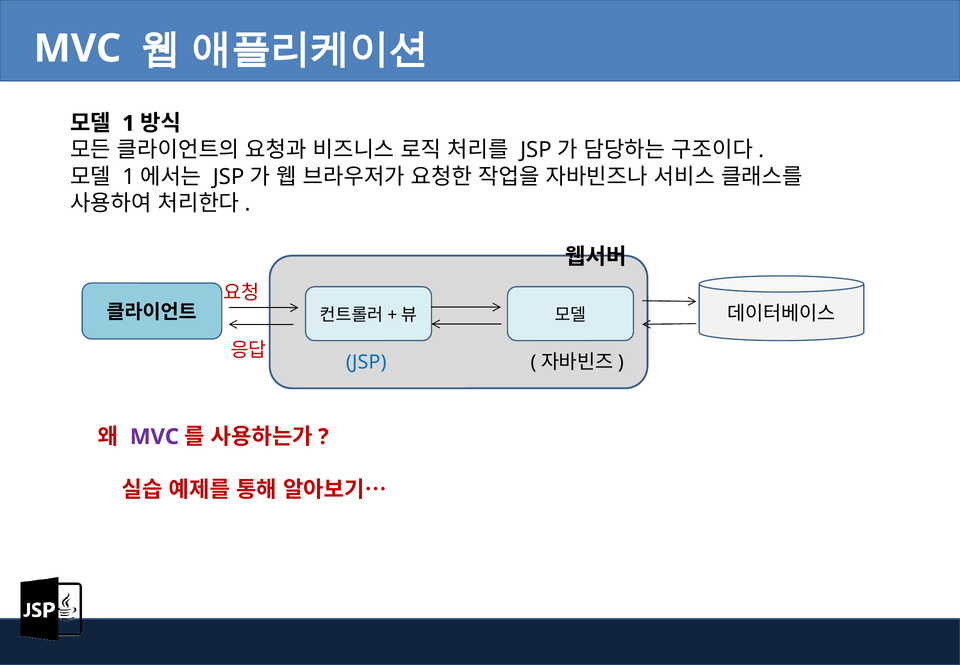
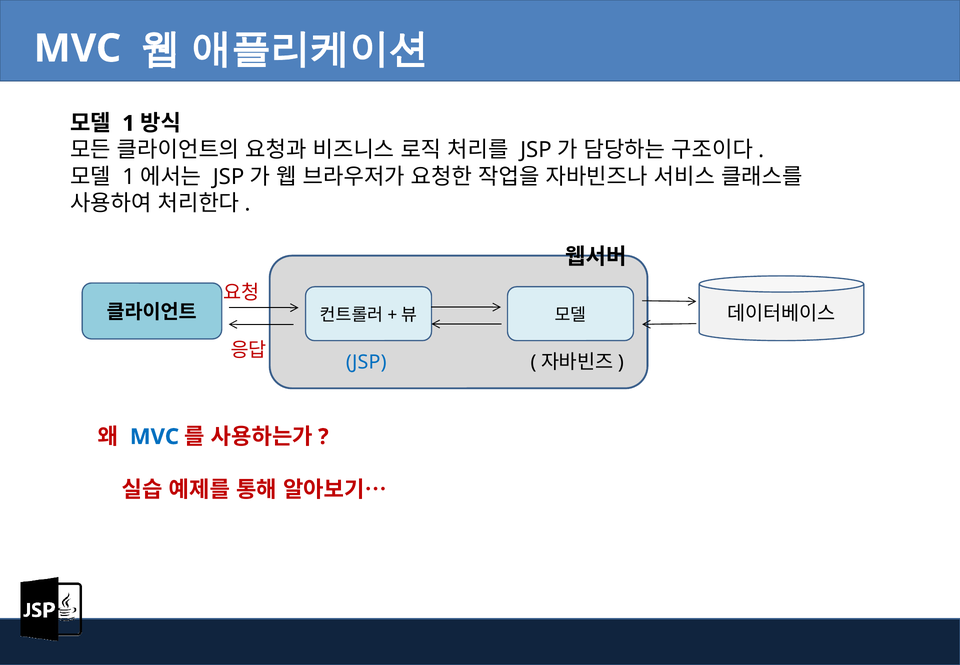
MVC colour: purple -> blue (154, 437)
